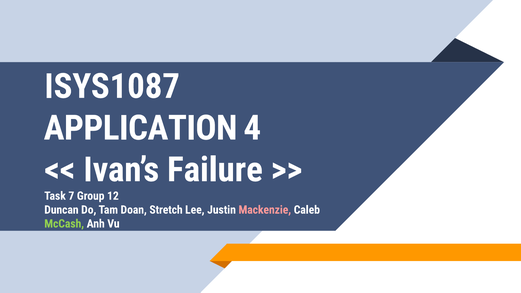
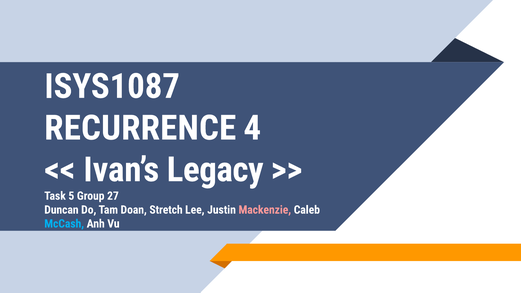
APPLICATION: APPLICATION -> RECURRENCE (140, 128)
Failure: Failure -> Legacy (215, 170)
7: 7 -> 5 (71, 196)
12: 12 -> 27 (113, 196)
McCash colour: light green -> light blue (64, 224)
